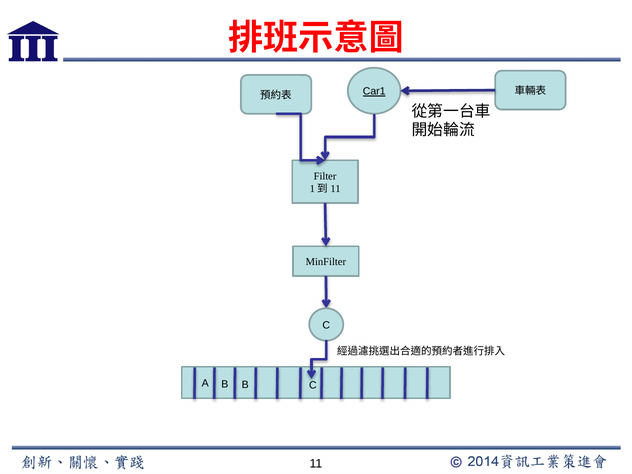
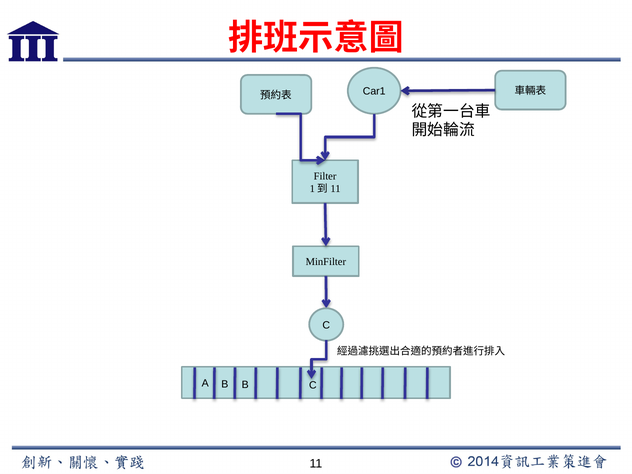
Car1 underline: present -> none (374, 92)
